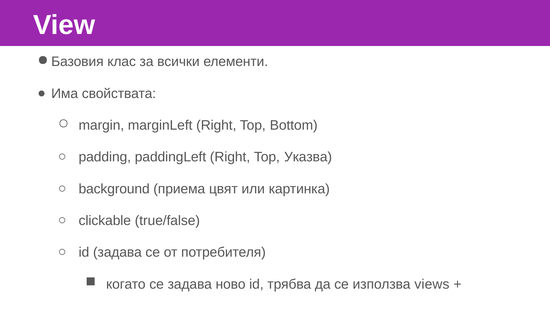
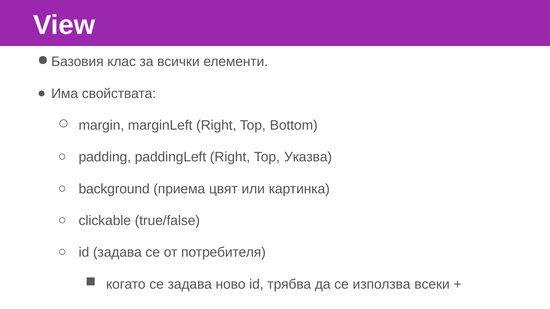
views: views -> всеки (432, 285)
